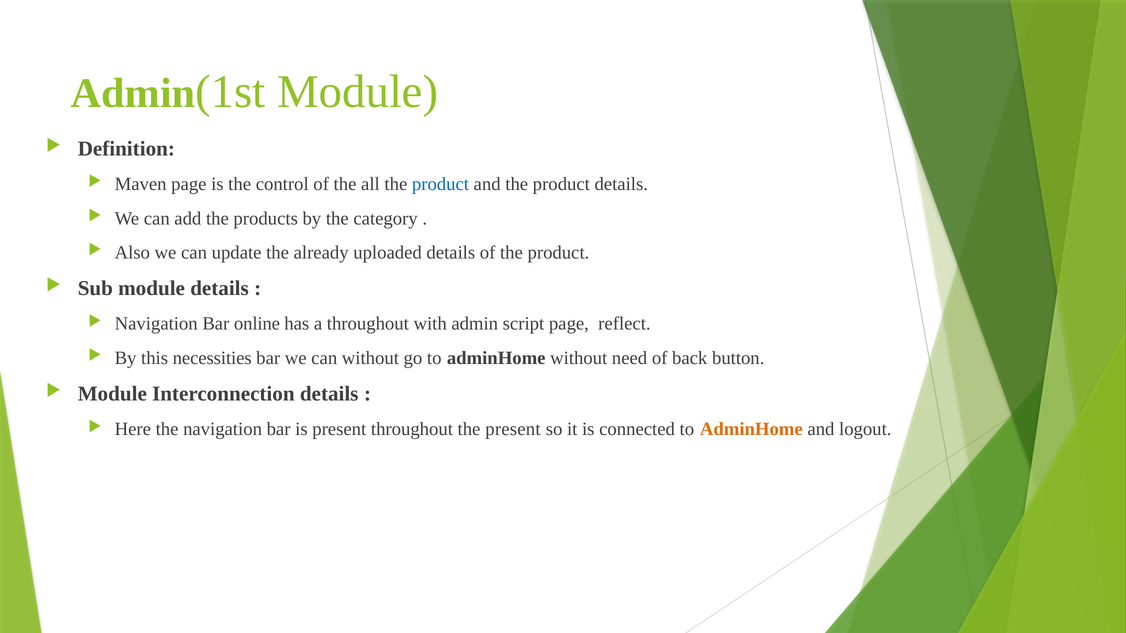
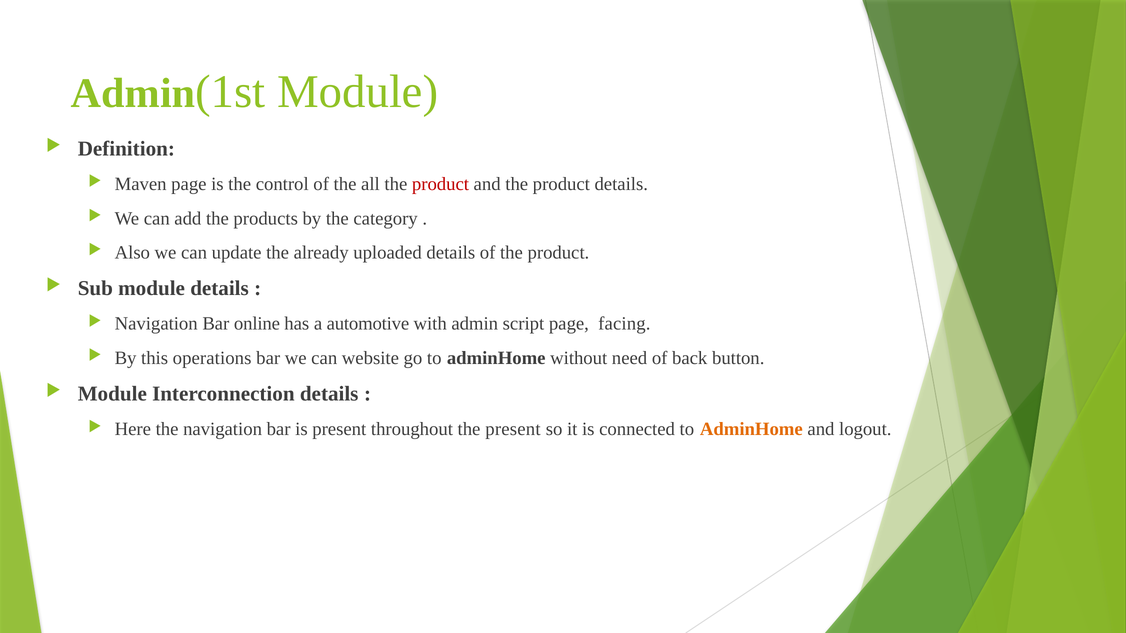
product colour: blue -> red (440, 184)
a throughout: throughout -> automotive (368, 324)
reflect: reflect -> facing (624, 324)
necessities: necessities -> operations (212, 358)
can without: without -> website (370, 358)
